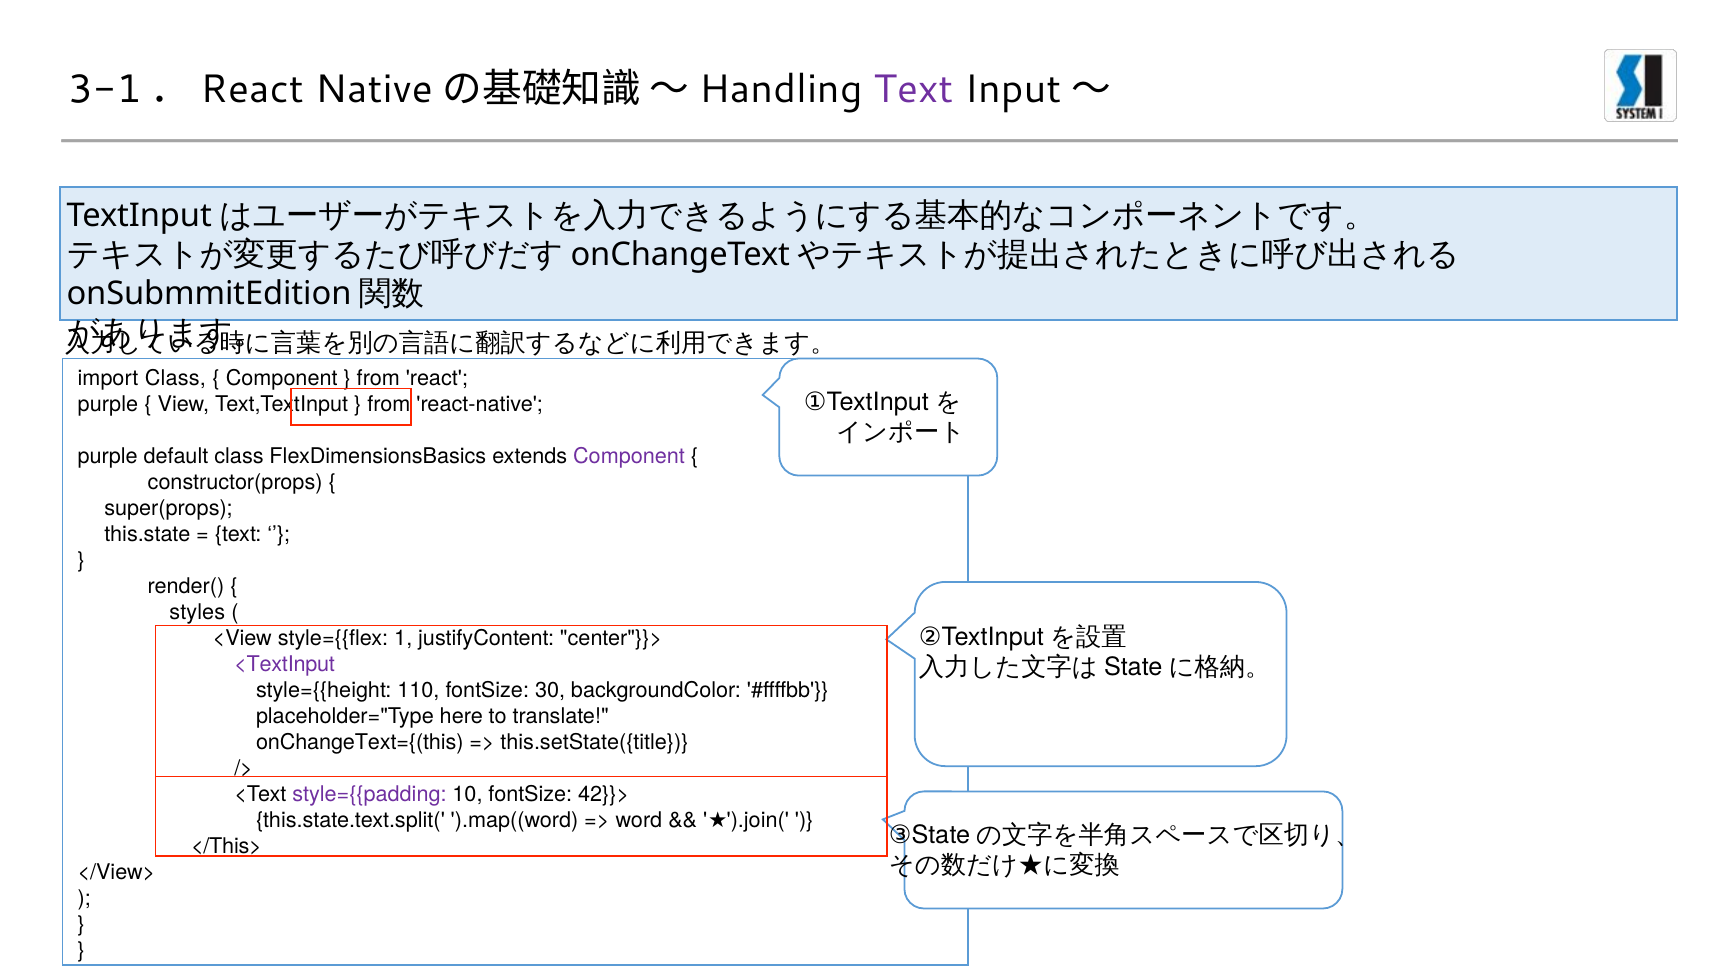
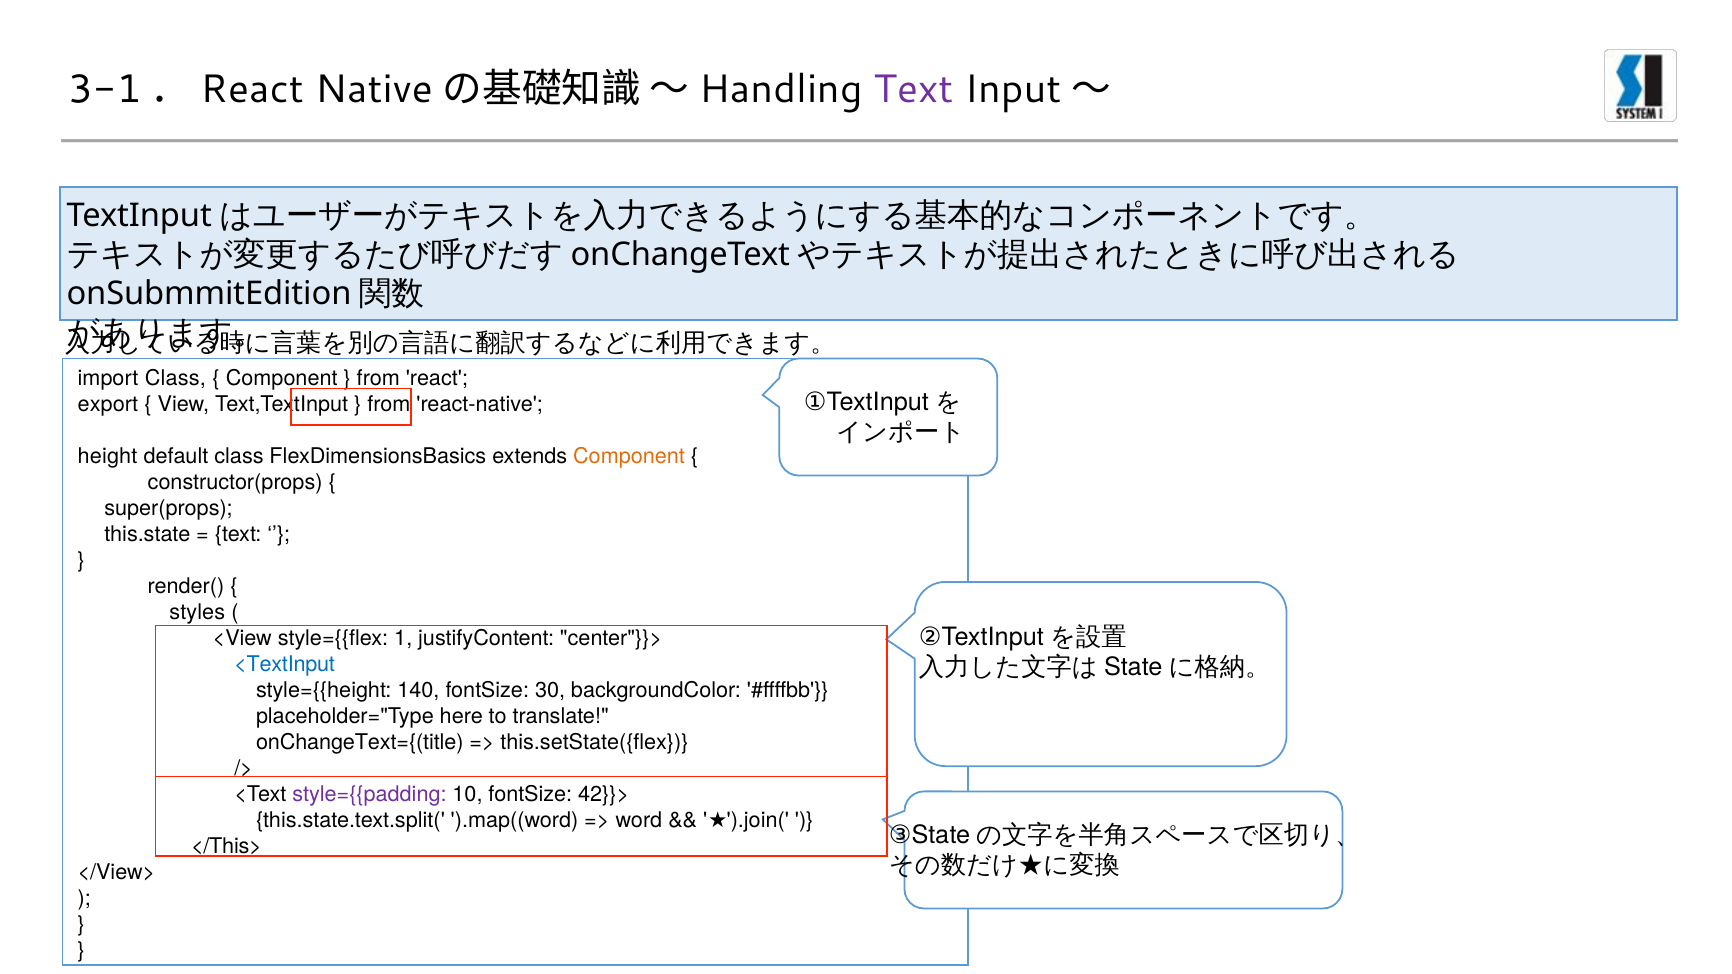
purple: purple -> export (108, 405)
purple: purple -> height (108, 457)
Component colour: purple -> orange (629, 457)
<TextInput colour: purple -> blue (285, 664)
110: 110 -> 140 (418, 690)
onChangeText={(this: onChangeText={(this -> onChangeText={(title (360, 742)
this.setState({title: this.setState({title -> this.setState({flex (595, 742)
